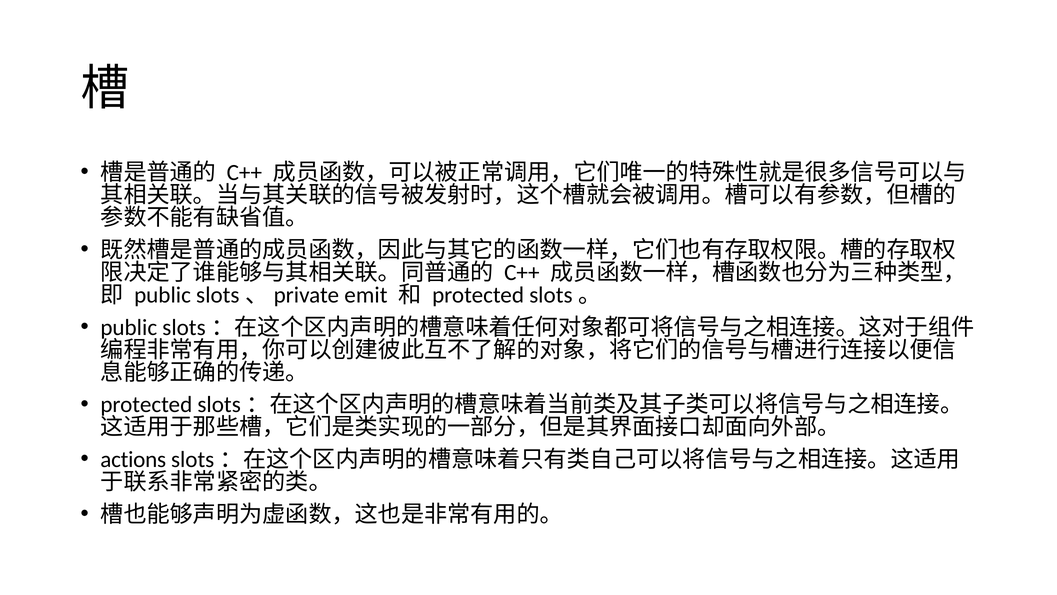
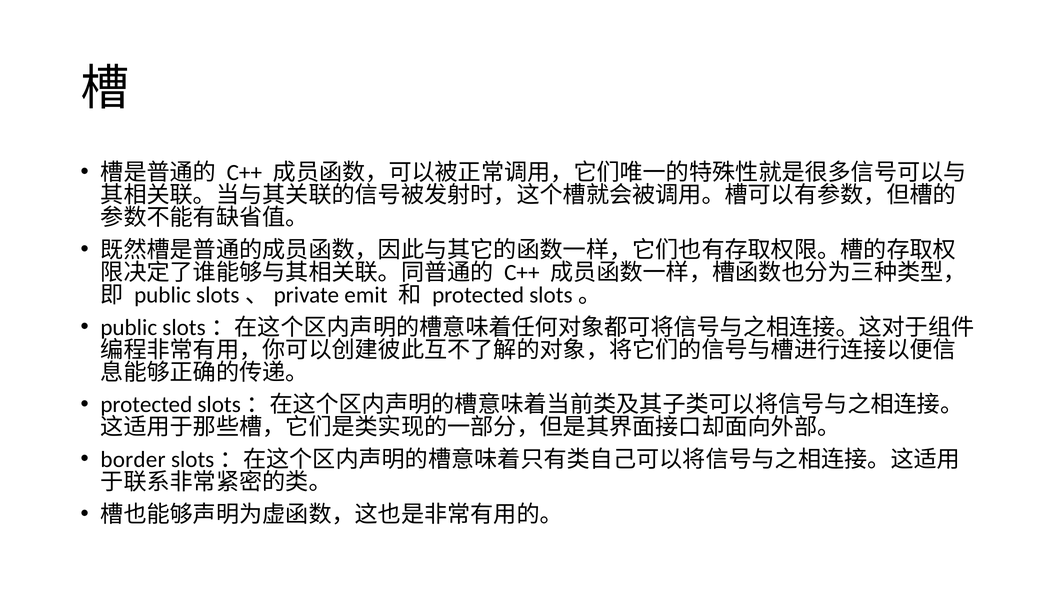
actions: actions -> border (133, 459)
